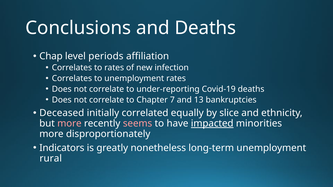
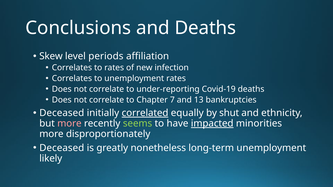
Chap: Chap -> Skew (51, 56)
correlated underline: none -> present (145, 113)
slice: slice -> shut (229, 113)
seems colour: pink -> light green (138, 124)
Indicators: Indicators -> Deceased (62, 148)
rural: rural -> likely (51, 159)
